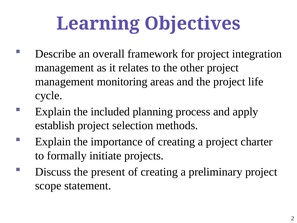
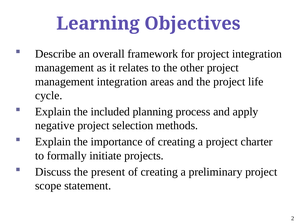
management monitoring: monitoring -> integration (122, 82)
establish: establish -> negative (55, 125)
